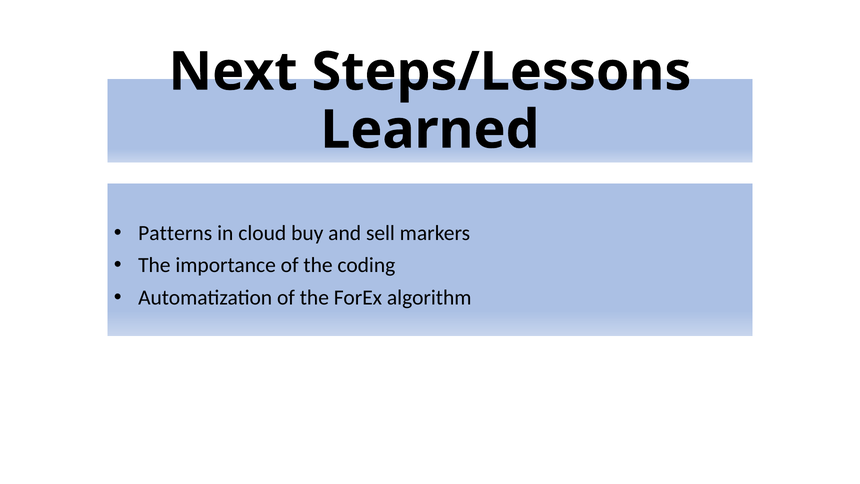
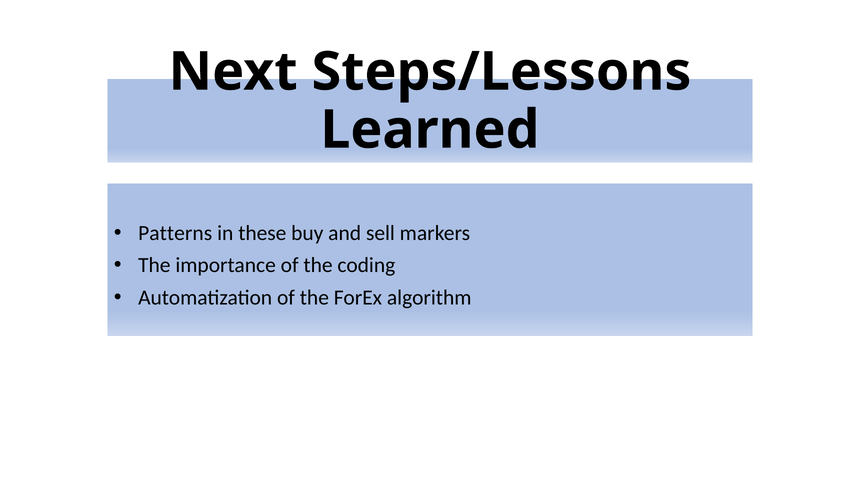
cloud: cloud -> these (262, 233)
